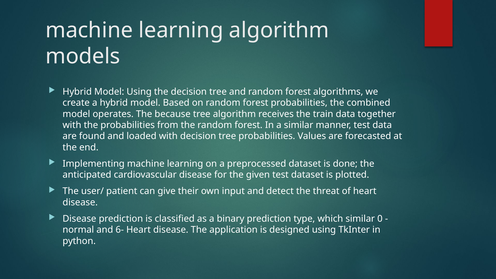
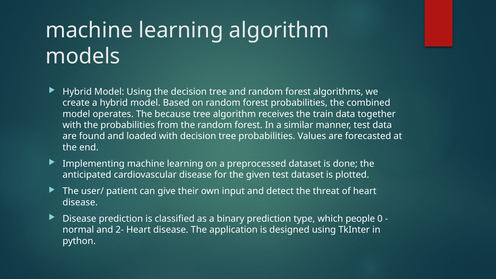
which similar: similar -> people (360, 219)
6-: 6- -> 2- (120, 230)
